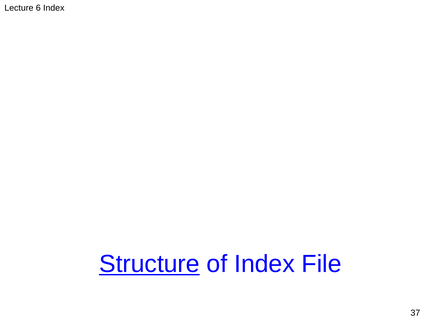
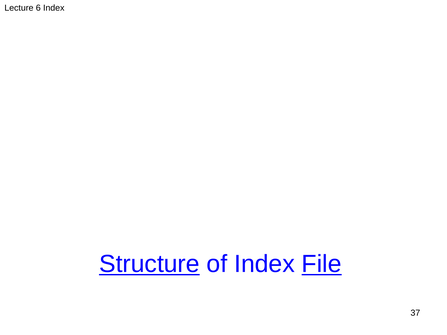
File underline: none -> present (322, 264)
